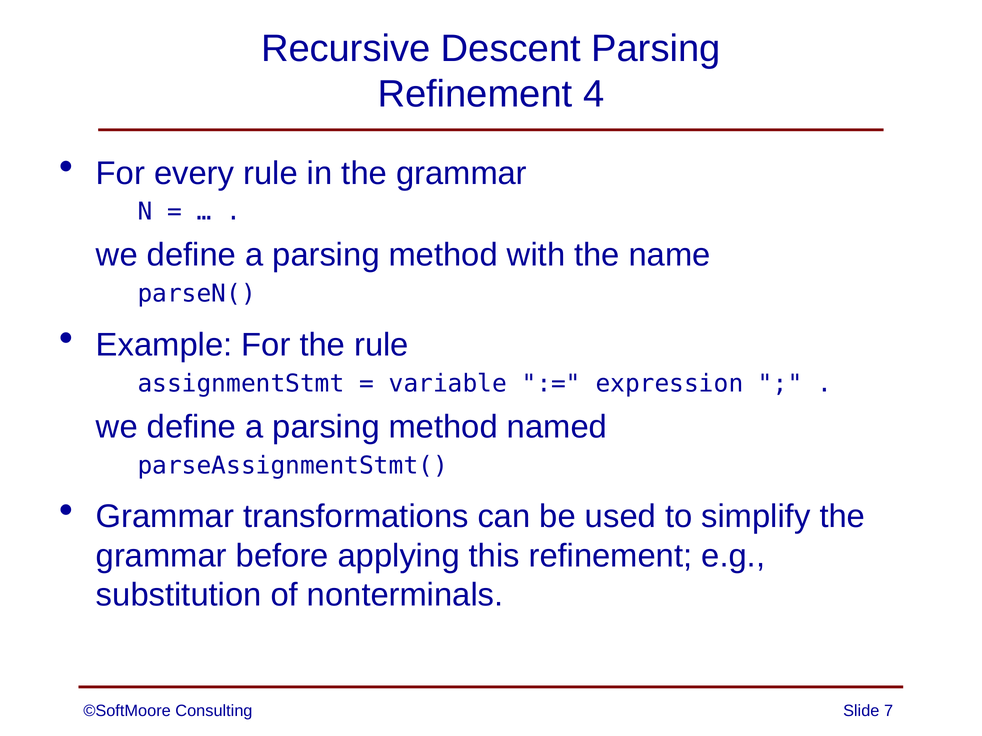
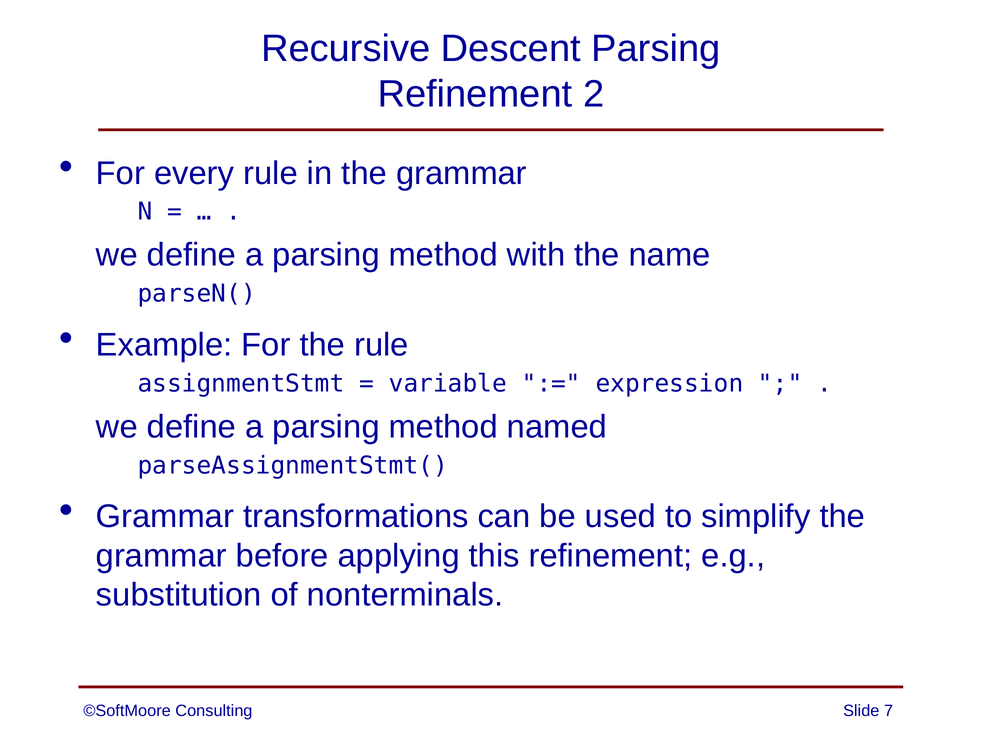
4: 4 -> 2 (594, 94)
